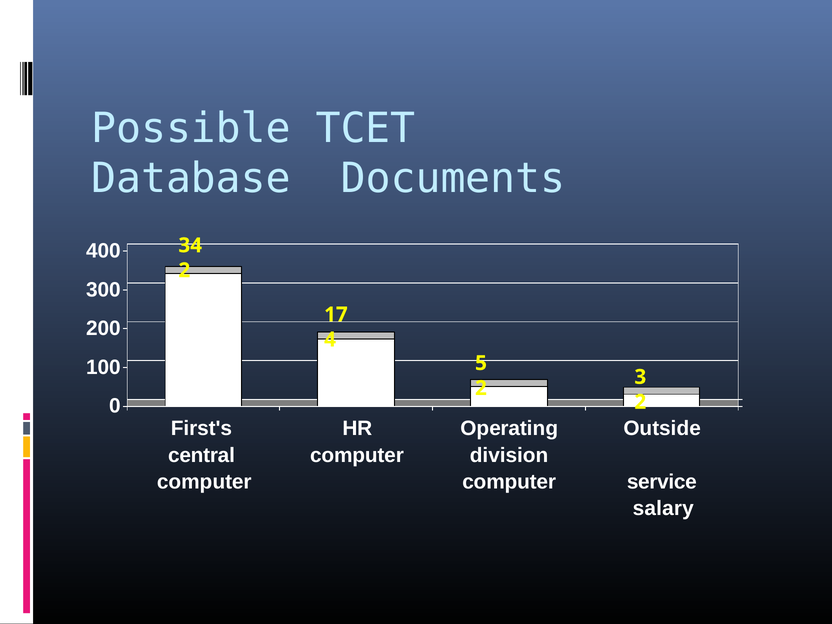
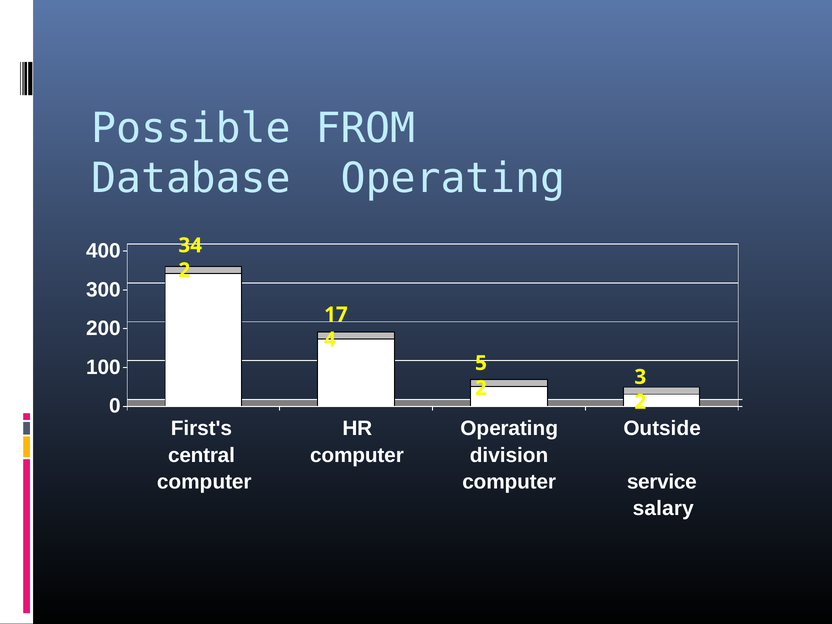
TCET: TCET -> FROM (366, 129)
Database Documents: Documents -> Operating (453, 179)
